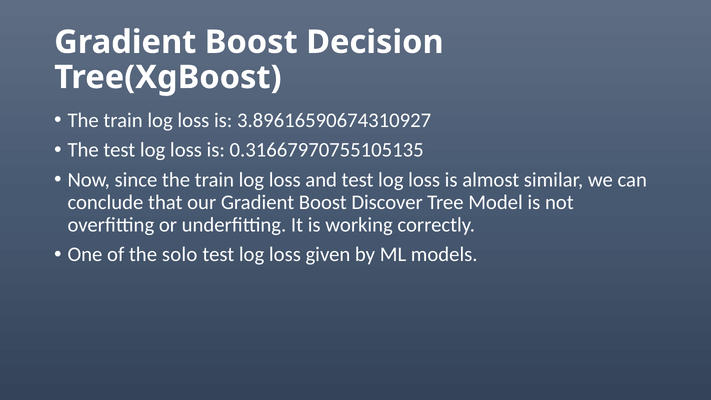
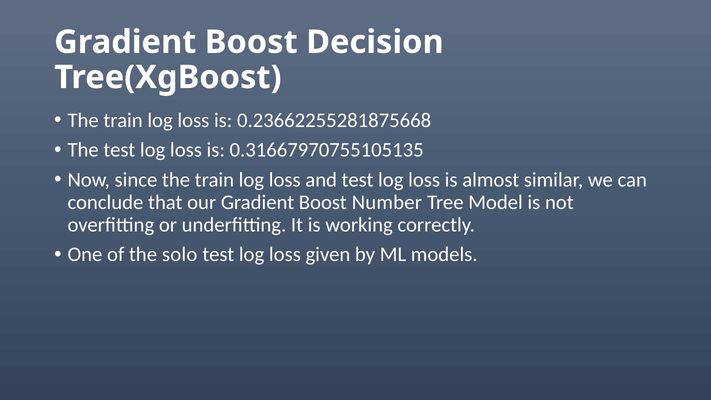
3.89616590674310927: 3.89616590674310927 -> 0.23662255281875668 (334, 120)
Discover: Discover -> Number (387, 202)
